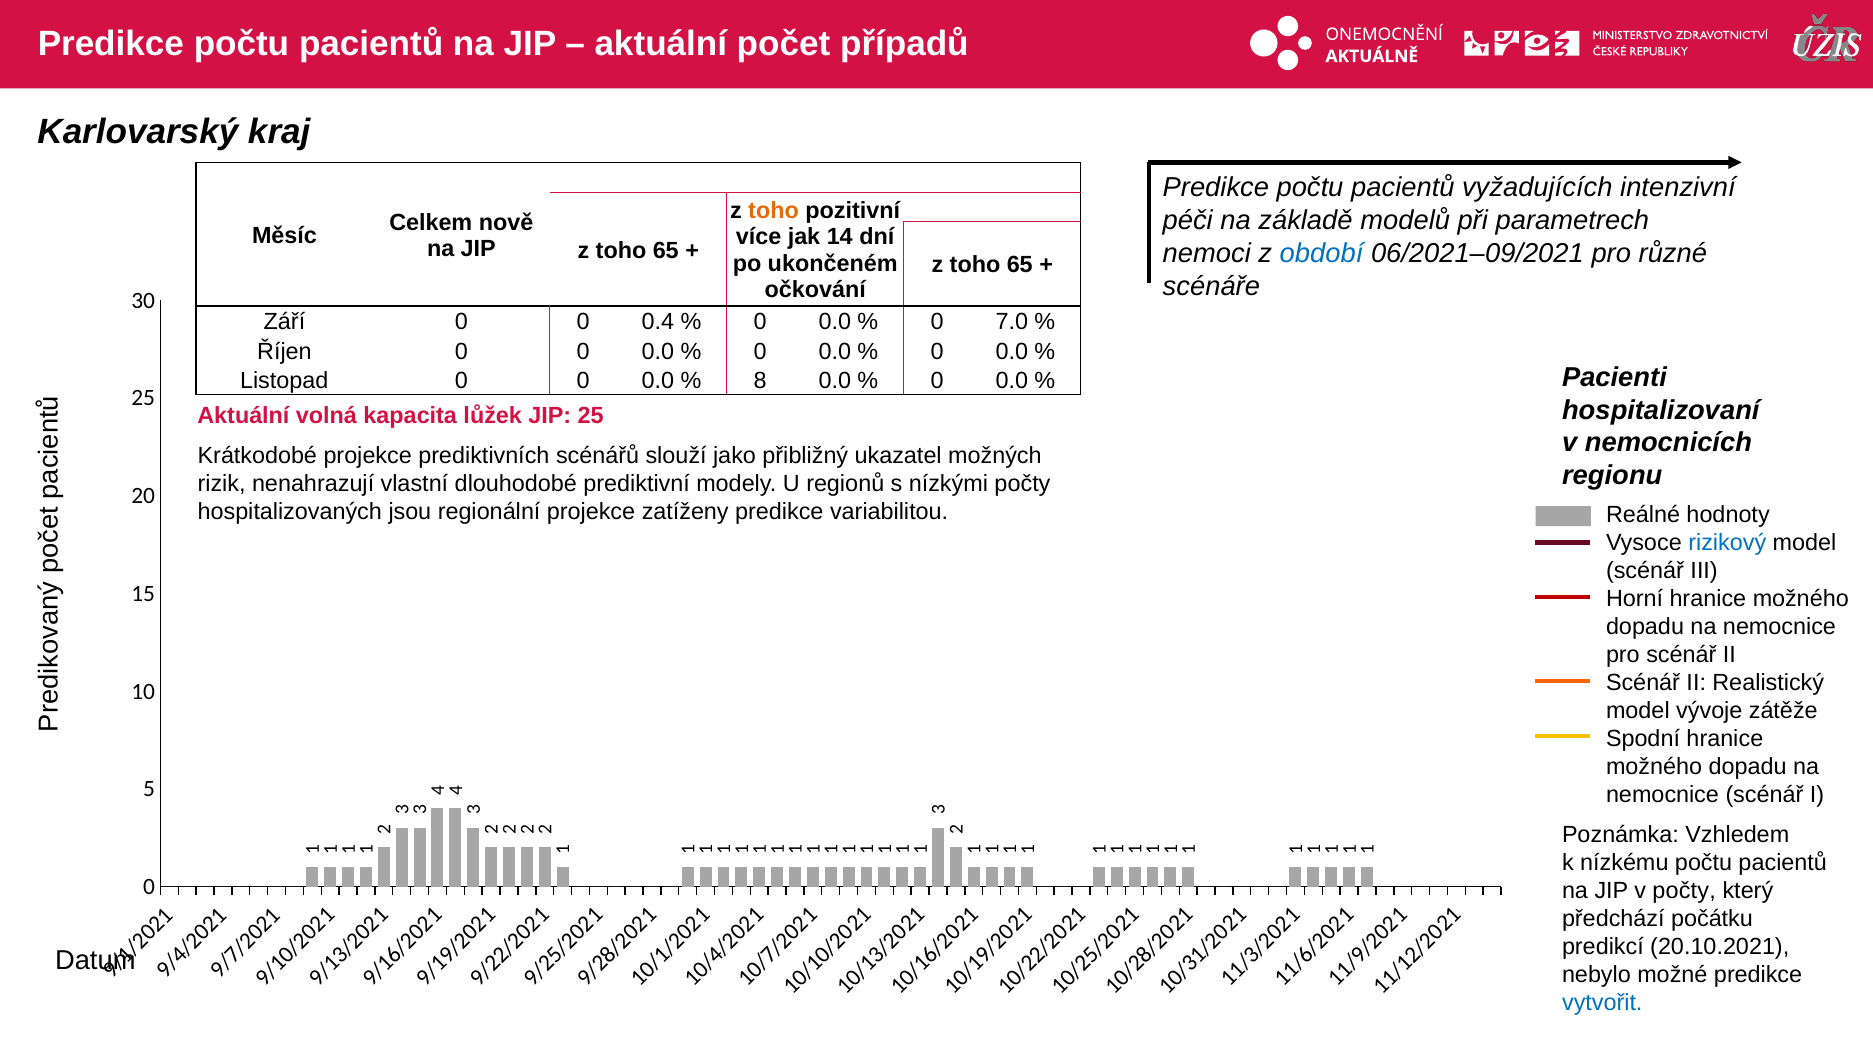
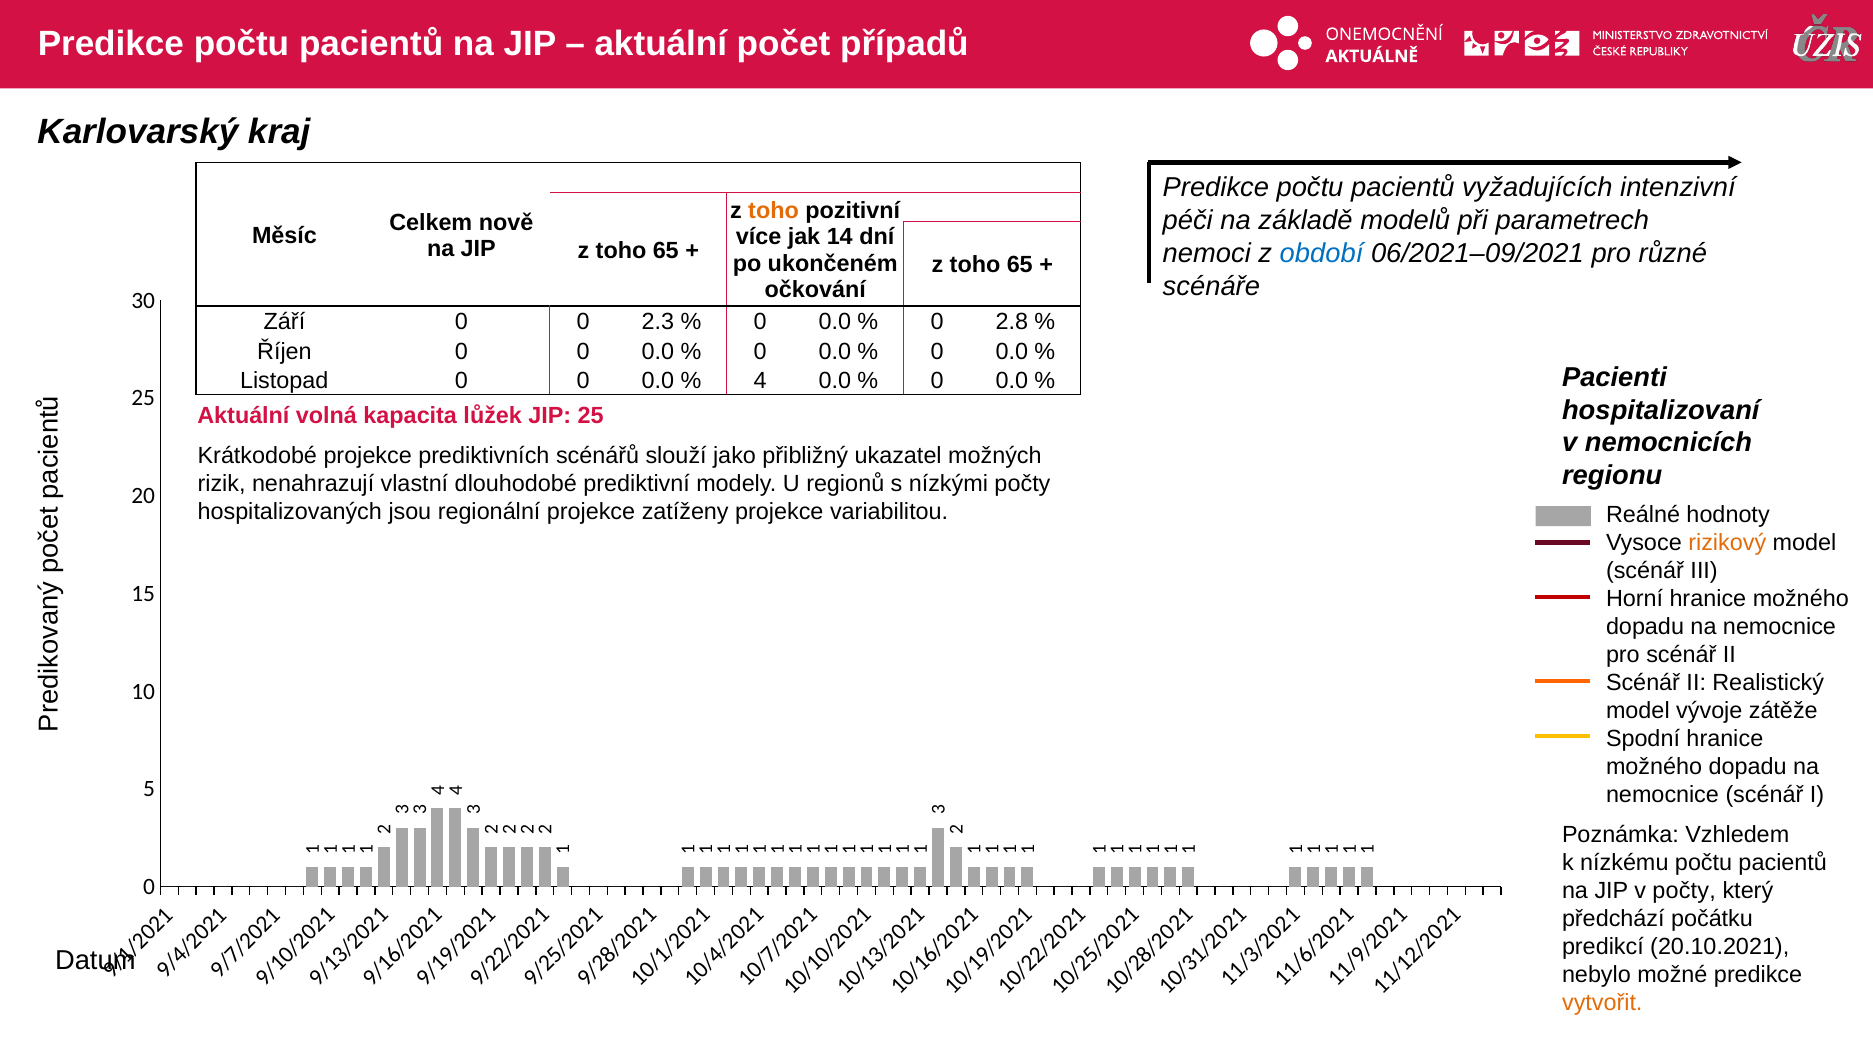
0.4: 0.4 -> 2.3 (658, 322)
7.0: 7.0 -> 2.8 (1012, 322)
8: 8 -> 4 (760, 381)
zatíženy predikce: predikce -> projekce (779, 512)
rizikový colour: blue -> orange (1727, 543)
vytvořit colour: blue -> orange (1602, 1004)
